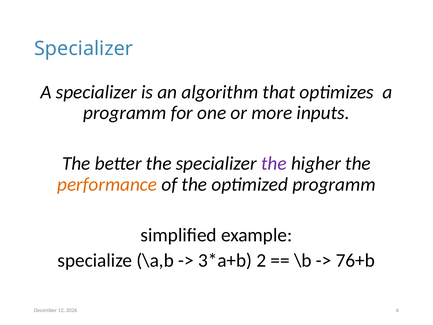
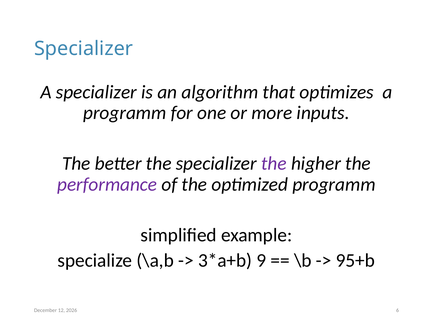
performance colour: orange -> purple (107, 184)
2: 2 -> 9 (261, 260)
76+b: 76+b -> 95+b (355, 260)
